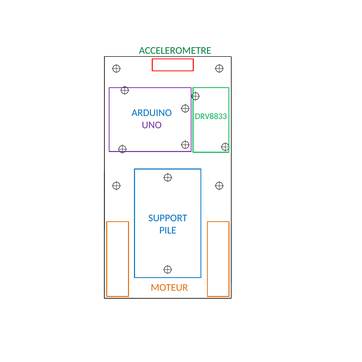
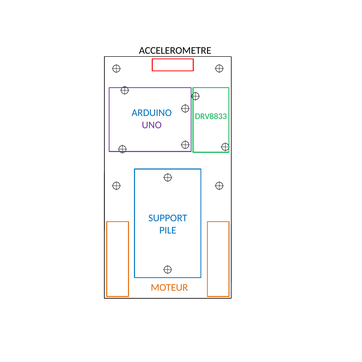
ACCELEROMETRE colour: green -> black (175, 50)
